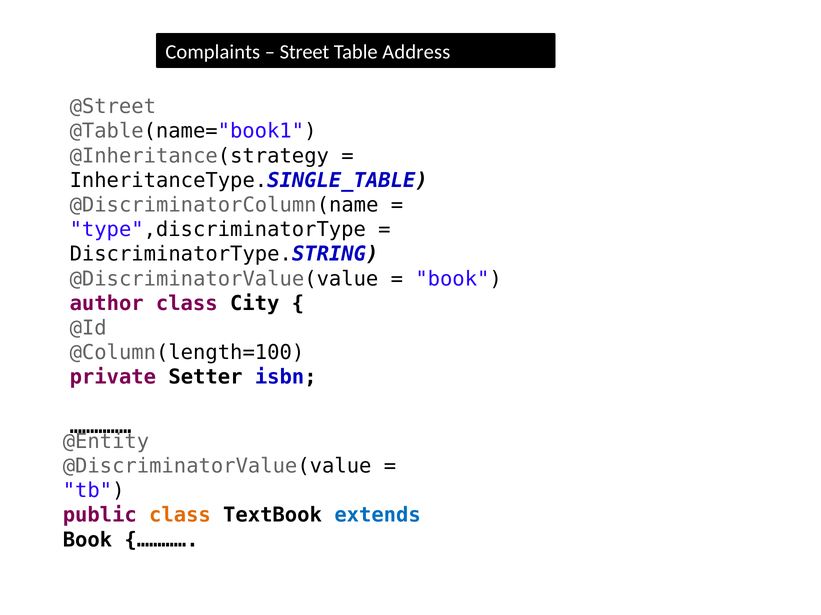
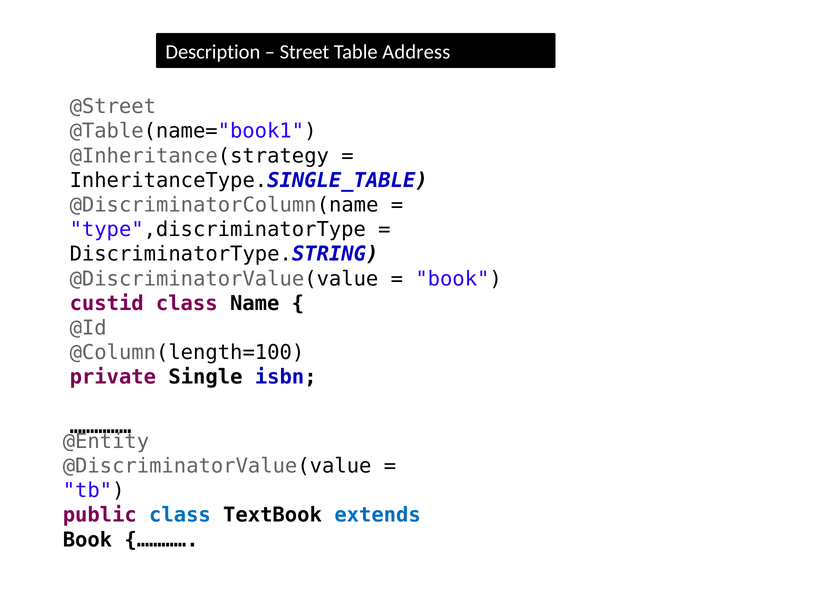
Complaints: Complaints -> Description (213, 52)
author: author -> custid (107, 304)
City: City -> Name (255, 304)
Setter: Setter -> Single (205, 378)
class colour: orange -> blue (180, 516)
